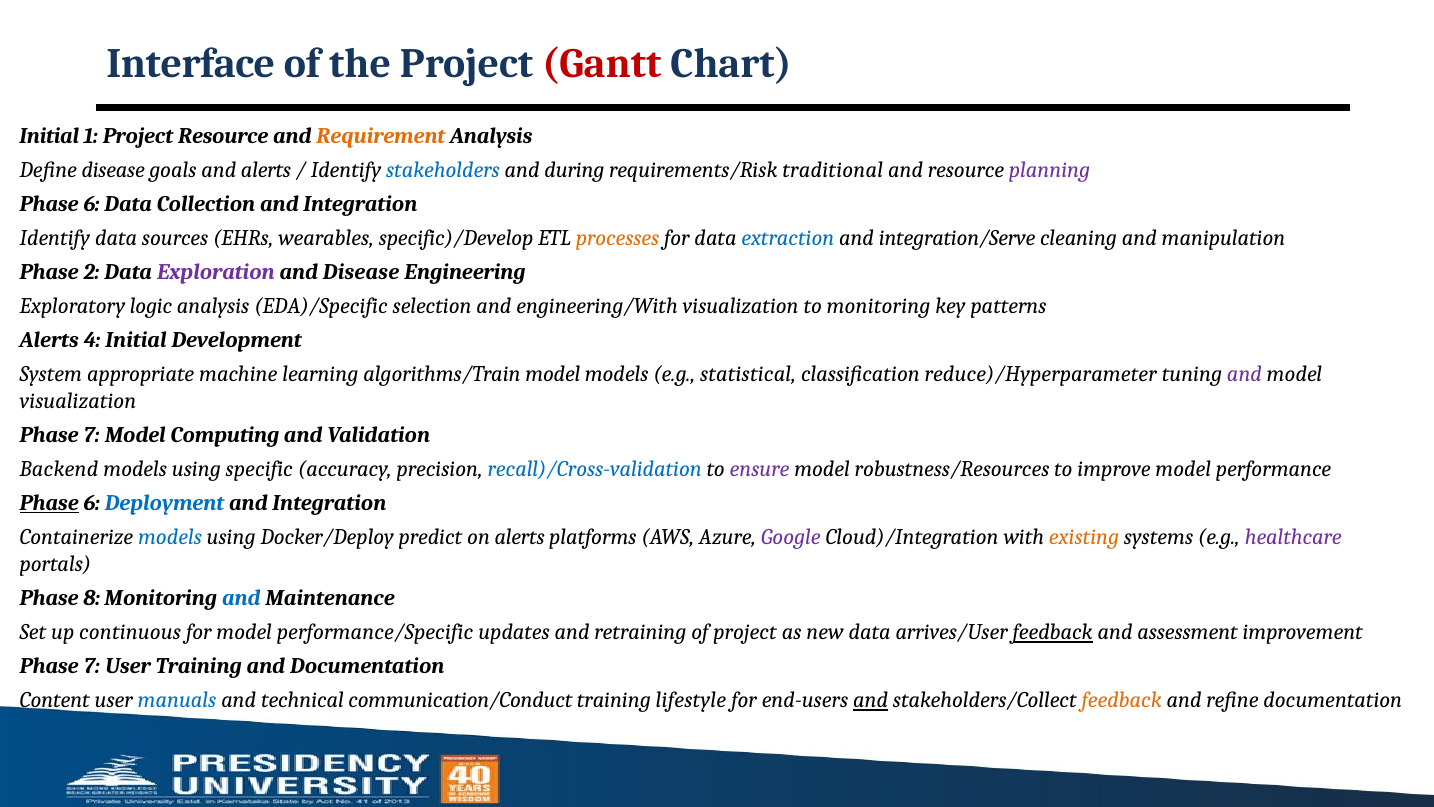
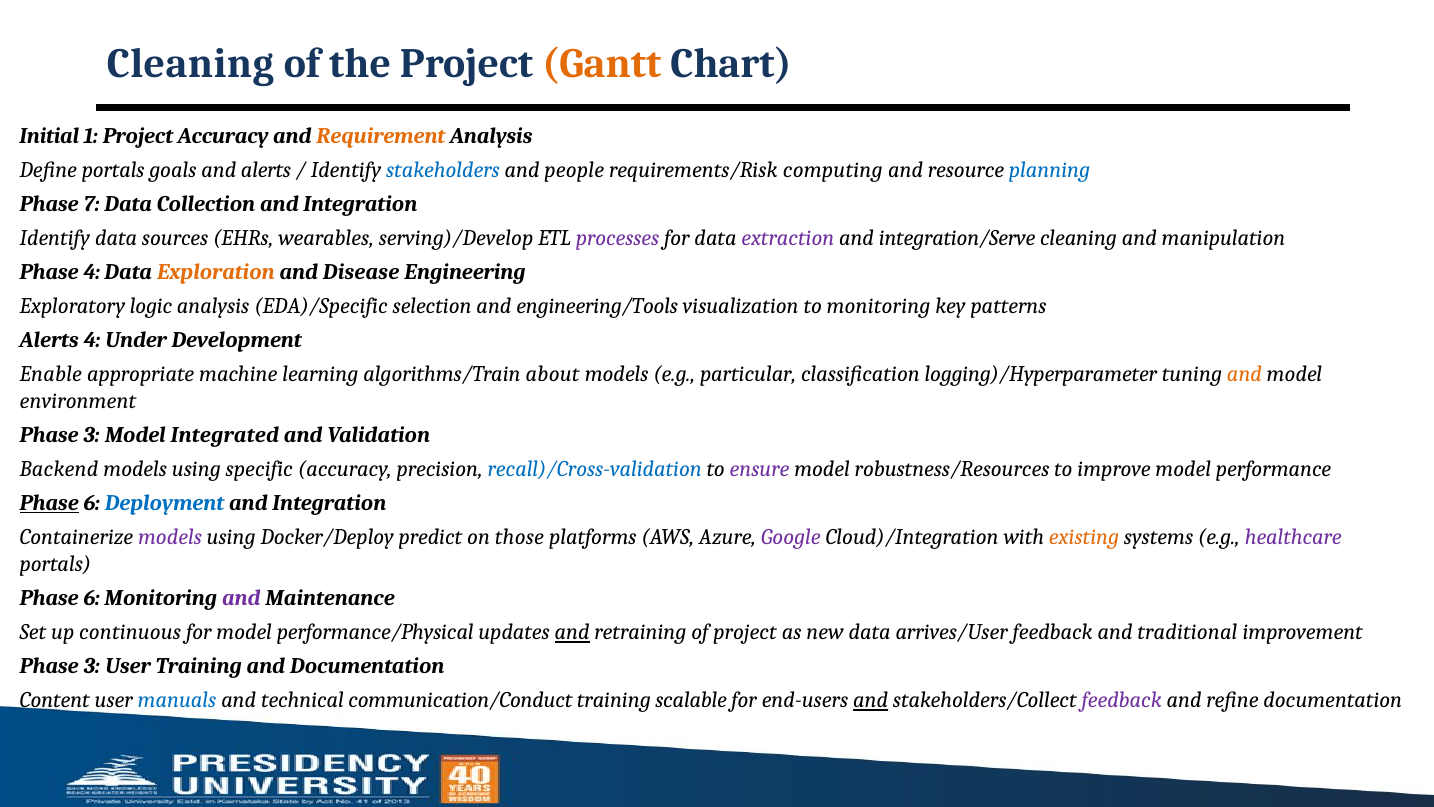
Interface: Interface -> Cleaning (190, 64)
Gantt colour: red -> orange (602, 64)
Project Resource: Resource -> Accuracy (223, 136)
Define disease: disease -> portals (113, 170)
during: during -> people (574, 170)
traditional: traditional -> computing (833, 170)
planning colour: purple -> blue (1050, 170)
6: 6 -> 7 (92, 204)
specific)/Develop: specific)/Develop -> serving)/Develop (456, 238)
processes colour: orange -> purple (618, 238)
extraction colour: blue -> purple (788, 238)
Phase 2: 2 -> 4 (92, 272)
Exploration colour: purple -> orange (216, 272)
engineering/With: engineering/With -> engineering/Tools (597, 306)
4 Initial: Initial -> Under (136, 340)
System: System -> Enable (51, 374)
algorithms/Train model: model -> about (553, 374)
statistical: statistical -> particular (748, 374)
reduce)/Hyperparameter: reduce)/Hyperparameter -> logging)/Hyperparameter (1041, 374)
and colour: purple -> orange (1244, 374)
visualization: visualization -> environment (78, 401)
7: 7 -> 3 (92, 435)
Computing: Computing -> Integrated (225, 435)
models colour: blue -> purple (170, 537)
on alerts: alerts -> those (519, 537)
8: 8 -> 6 (92, 598)
and colour: blue -> purple (241, 598)
performance/Specific: performance/Specific -> performance/Physical (375, 632)
and underline: none -> present (572, 632)
feedback underline: present -> none (1053, 632)
assessment: assessment -> traditional (1187, 632)
7: 7 -> 3 (92, 666)
lifestyle: lifestyle -> scalable (691, 700)
feedback colour: orange -> purple (1122, 700)
